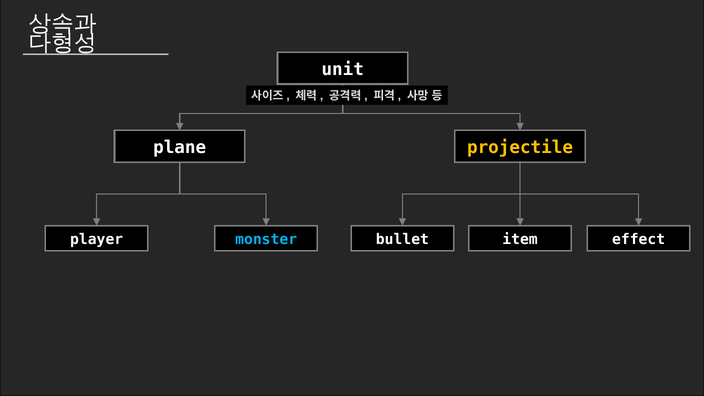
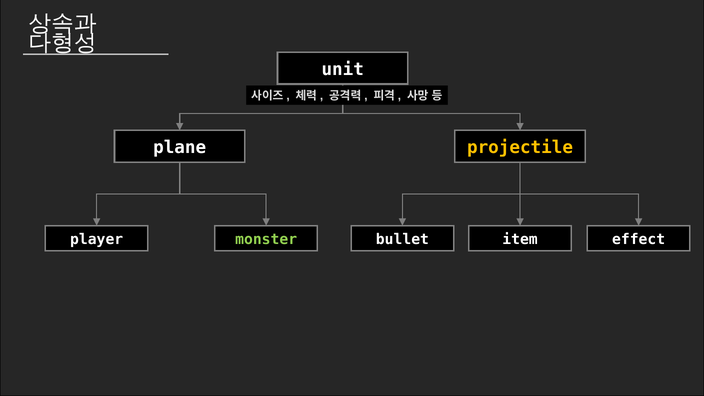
monster colour: light blue -> light green (266, 239)
